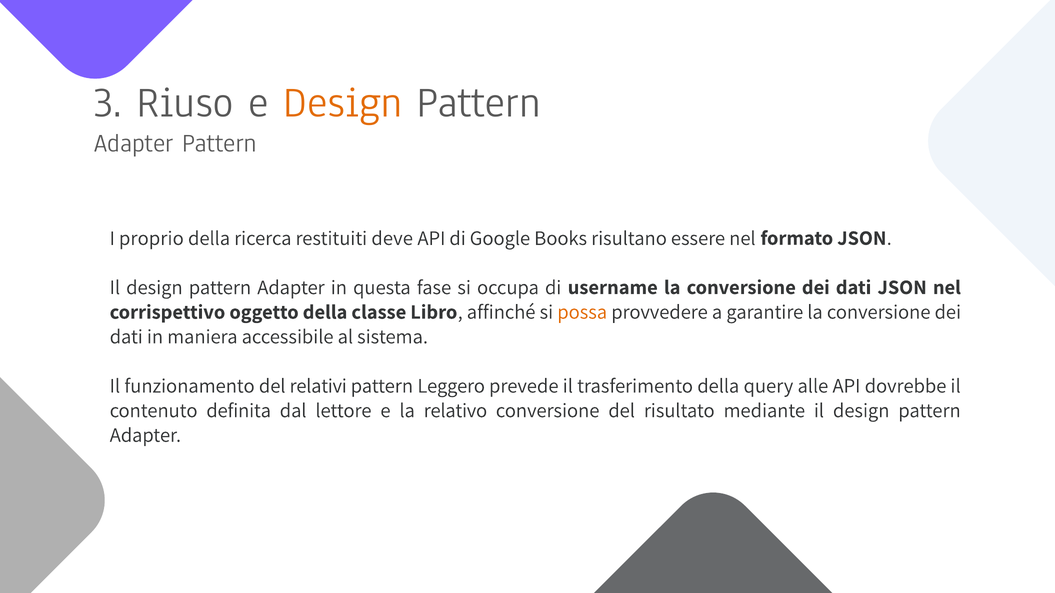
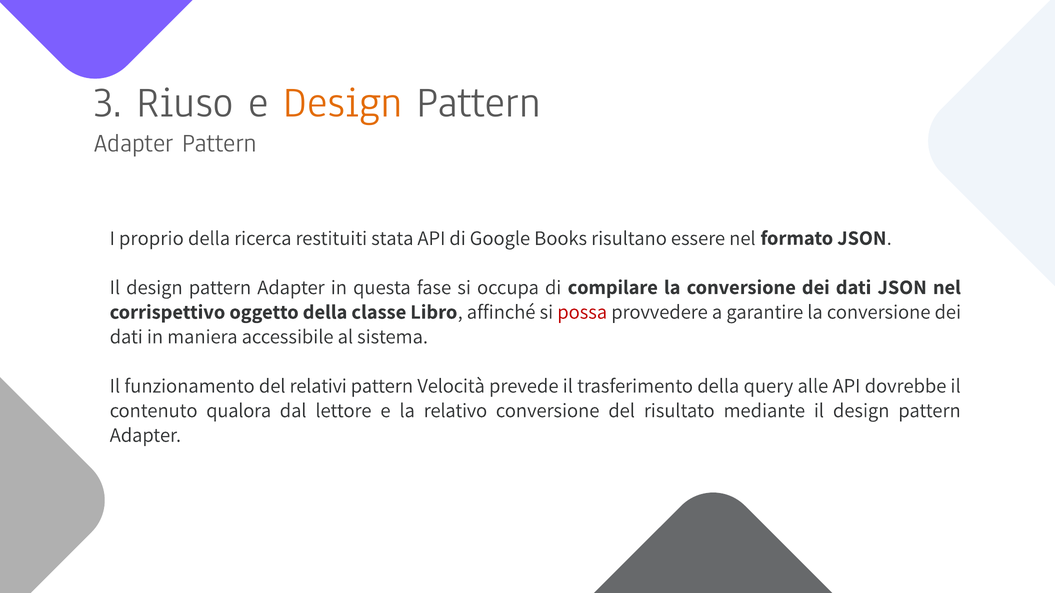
deve: deve -> stata (392, 238)
username: username -> compilare (613, 288)
possa colour: orange -> red (582, 312)
Leggero: Leggero -> Velocità (451, 386)
definita: definita -> qualora (239, 411)
